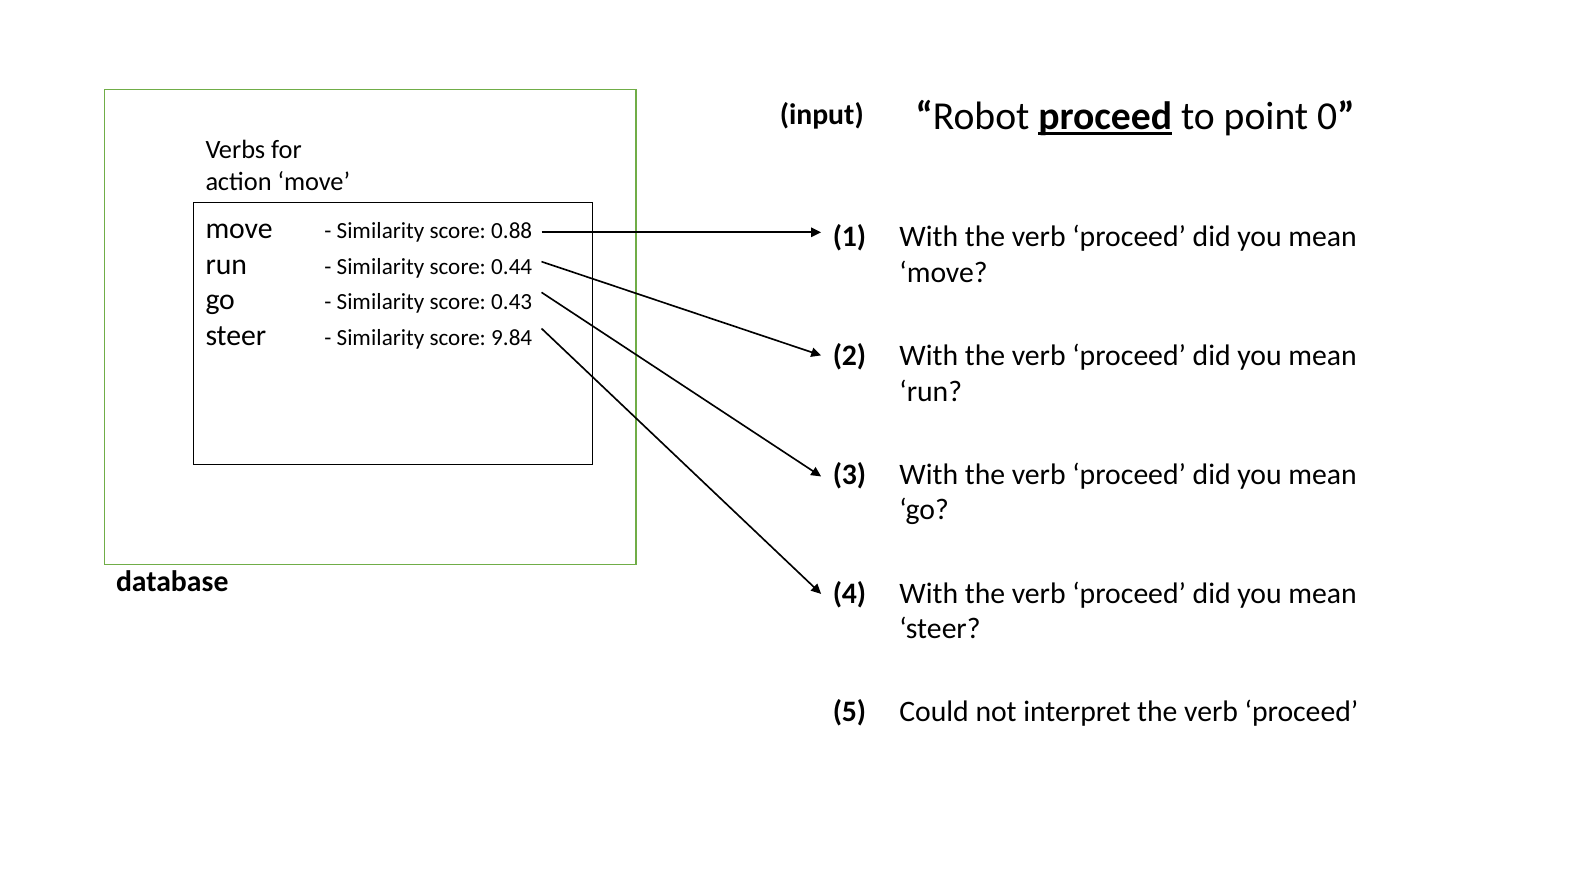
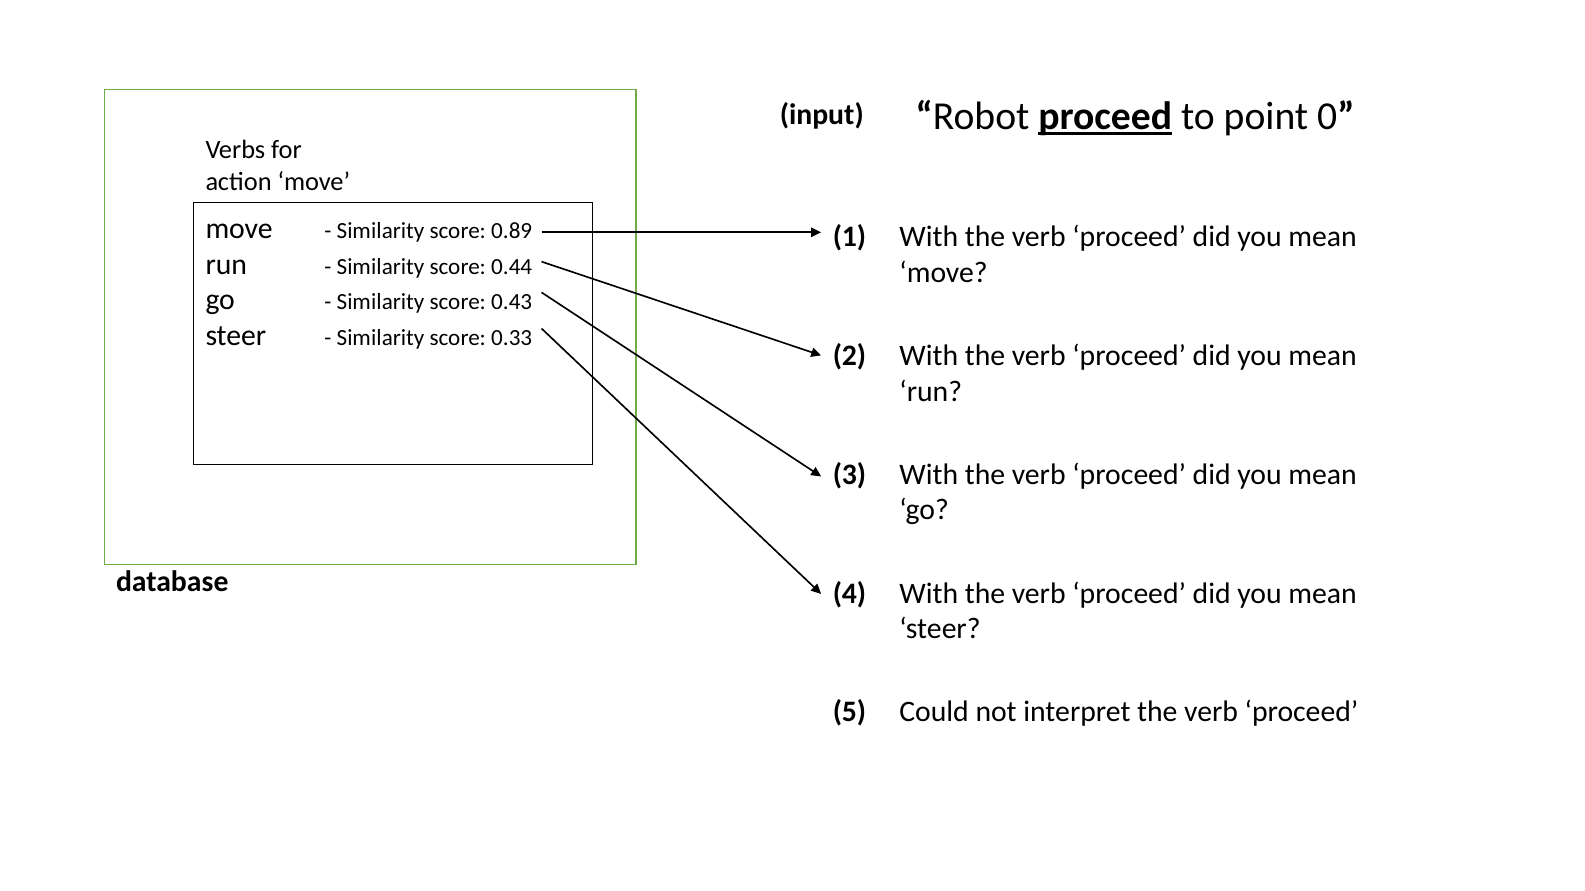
0.88: 0.88 -> 0.89 (512, 231)
9.84: 9.84 -> 0.33 (512, 338)
